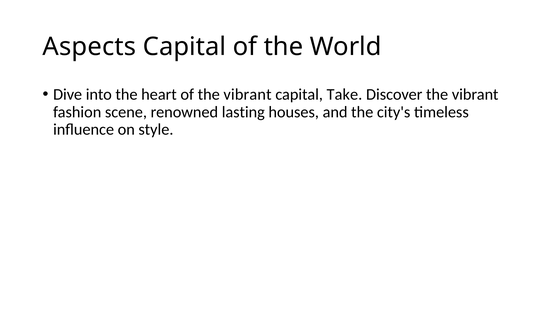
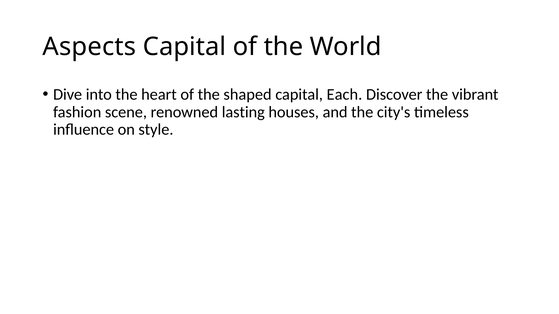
of the vibrant: vibrant -> shaped (248, 95)
Take: Take -> Each (344, 95)
